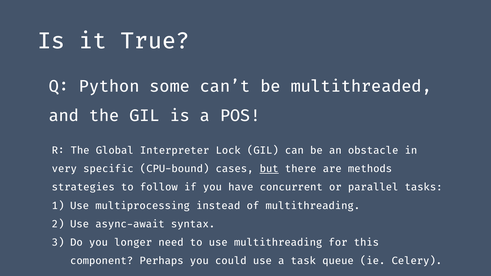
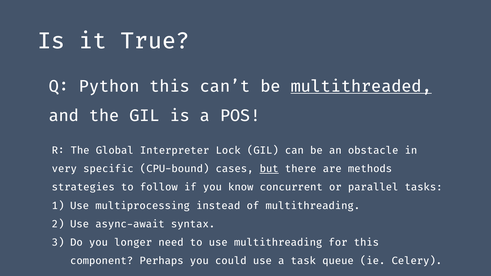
Python some: some -> this (170, 86)
multithreaded underline: none -> present (361, 86)
have: have -> know (241, 187)
